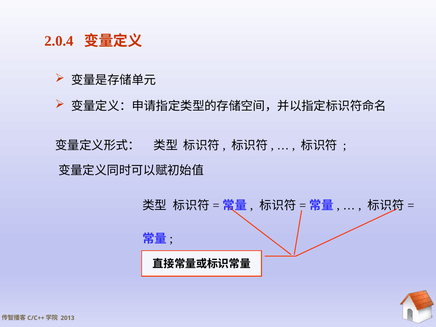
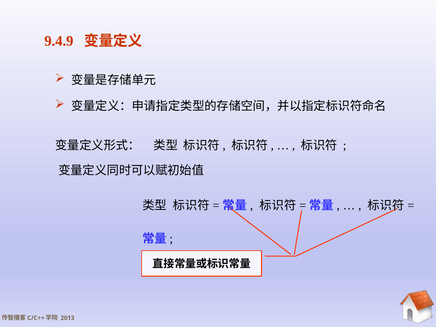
2.0.4: 2.0.4 -> 9.4.9 (59, 41)
